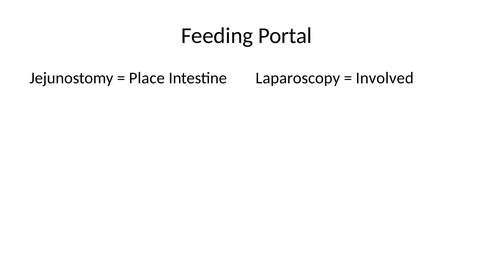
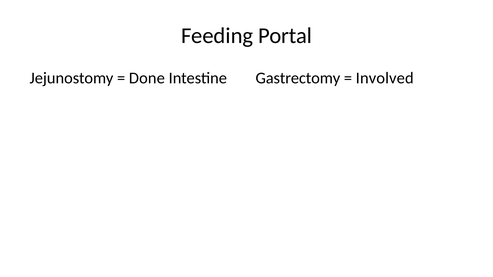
Place: Place -> Done (147, 78)
Laparoscopy: Laparoscopy -> Gastrectomy (298, 78)
